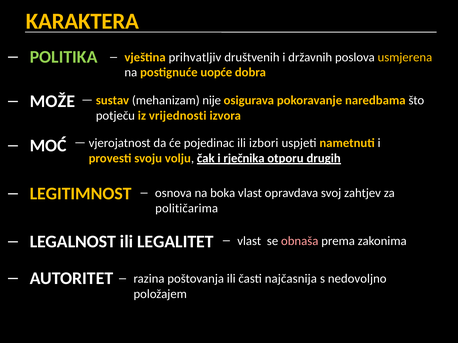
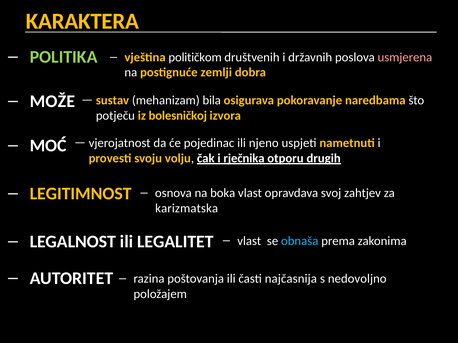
prihvatljiv: prihvatljiv -> političkom (195, 57)
usmjerena colour: yellow -> pink (405, 57)
uopće: uopće -> zemlji (216, 73)
nije: nije -> bila (212, 101)
vrijednosti: vrijednosti -> bolesničkoj (178, 116)
izbori: izbori -> njeno (264, 143)
političarima: političarima -> karizmatska (187, 209)
obnaša colour: pink -> light blue (300, 241)
